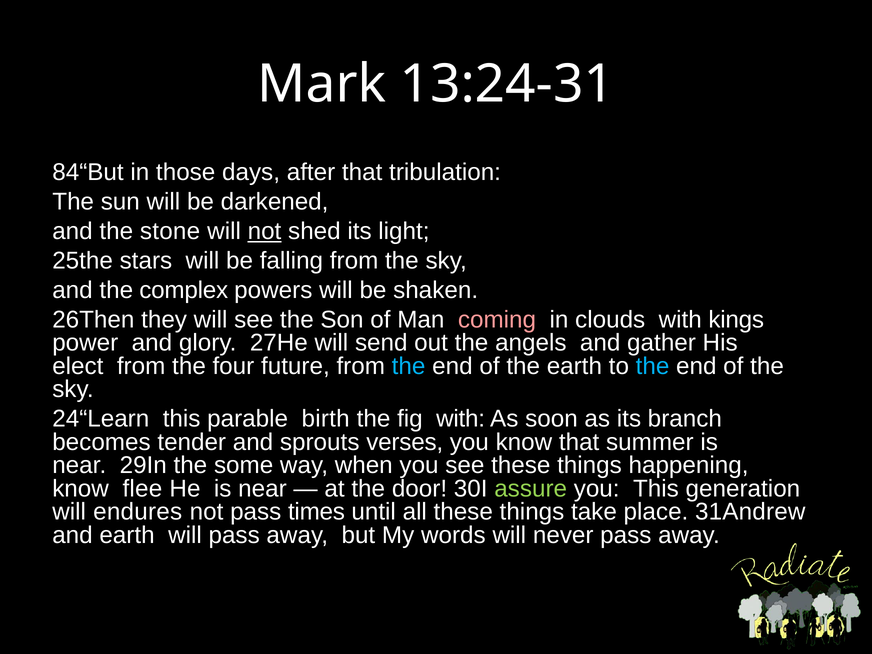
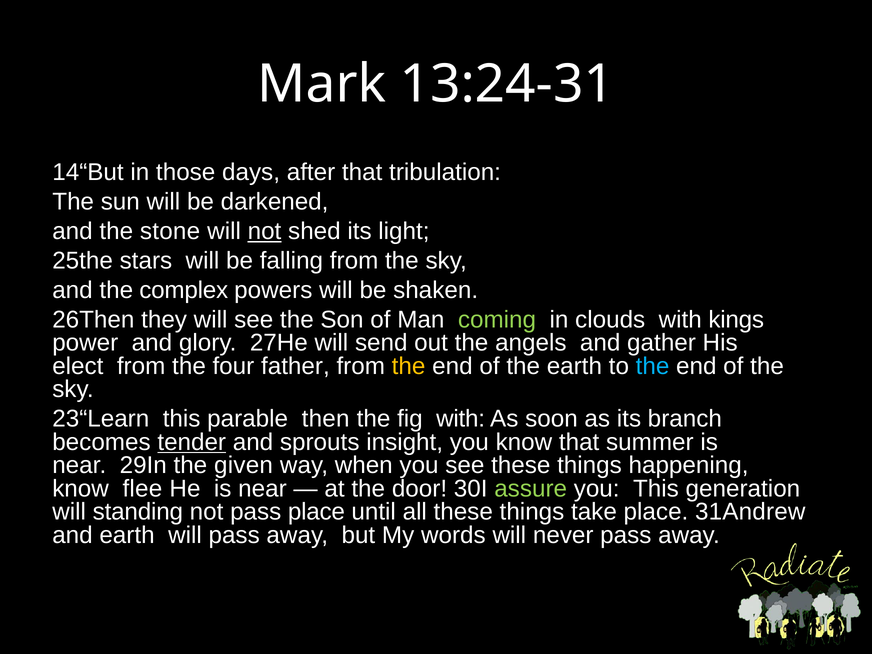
84“But: 84“But -> 14“But (88, 172)
coming colour: pink -> light green (497, 320)
future: future -> father (295, 366)
the colour: light blue -> yellow (409, 366)
24“Learn: 24“Learn -> 23“Learn (101, 419)
birth: birth -> then (326, 419)
tender underline: none -> present (192, 442)
verses: verses -> insight (405, 442)
some: some -> given (243, 465)
endures: endures -> standing (138, 512)
pass times: times -> place (316, 512)
